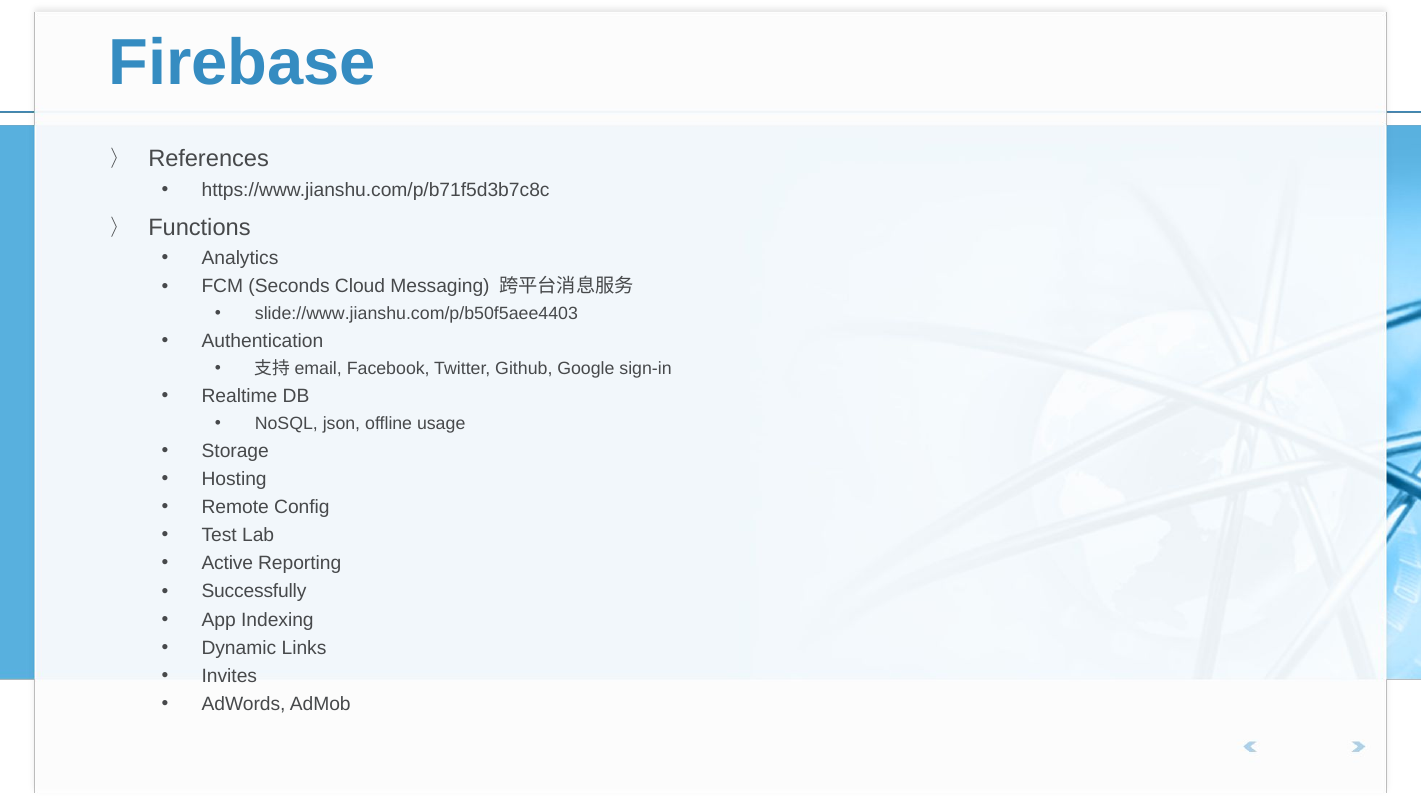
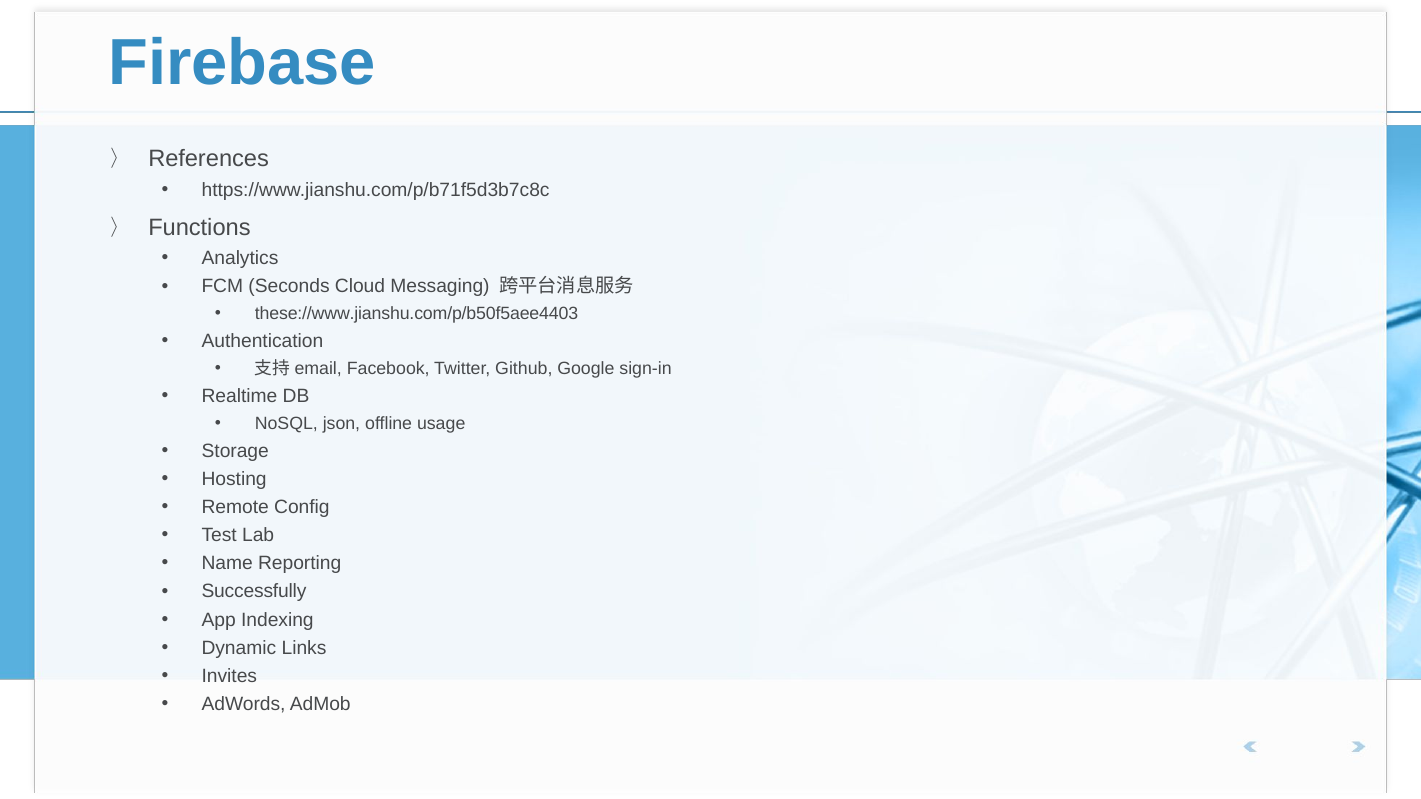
slide://www.jianshu.com/p/b50f5aee4403: slide://www.jianshu.com/p/b50f5aee4403 -> these://www.jianshu.com/p/b50f5aee4403 (417, 314)
Active: Active -> Name (227, 564)
